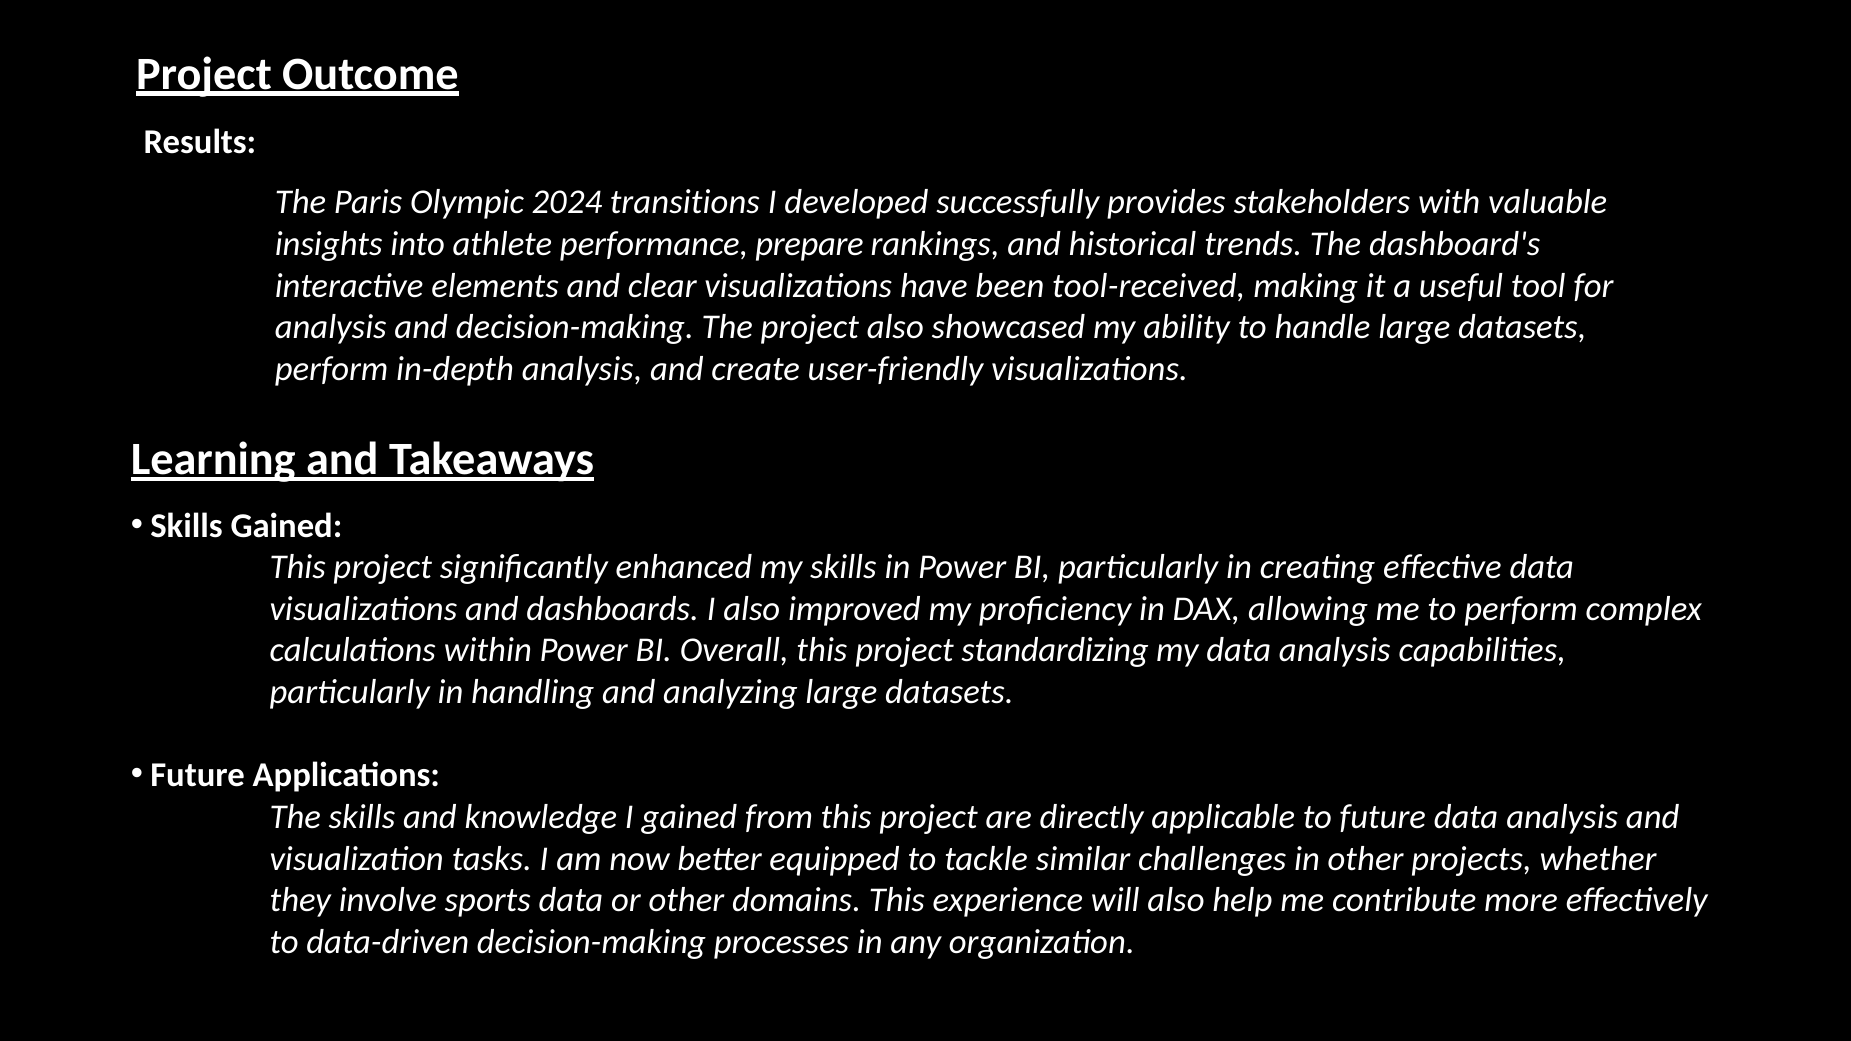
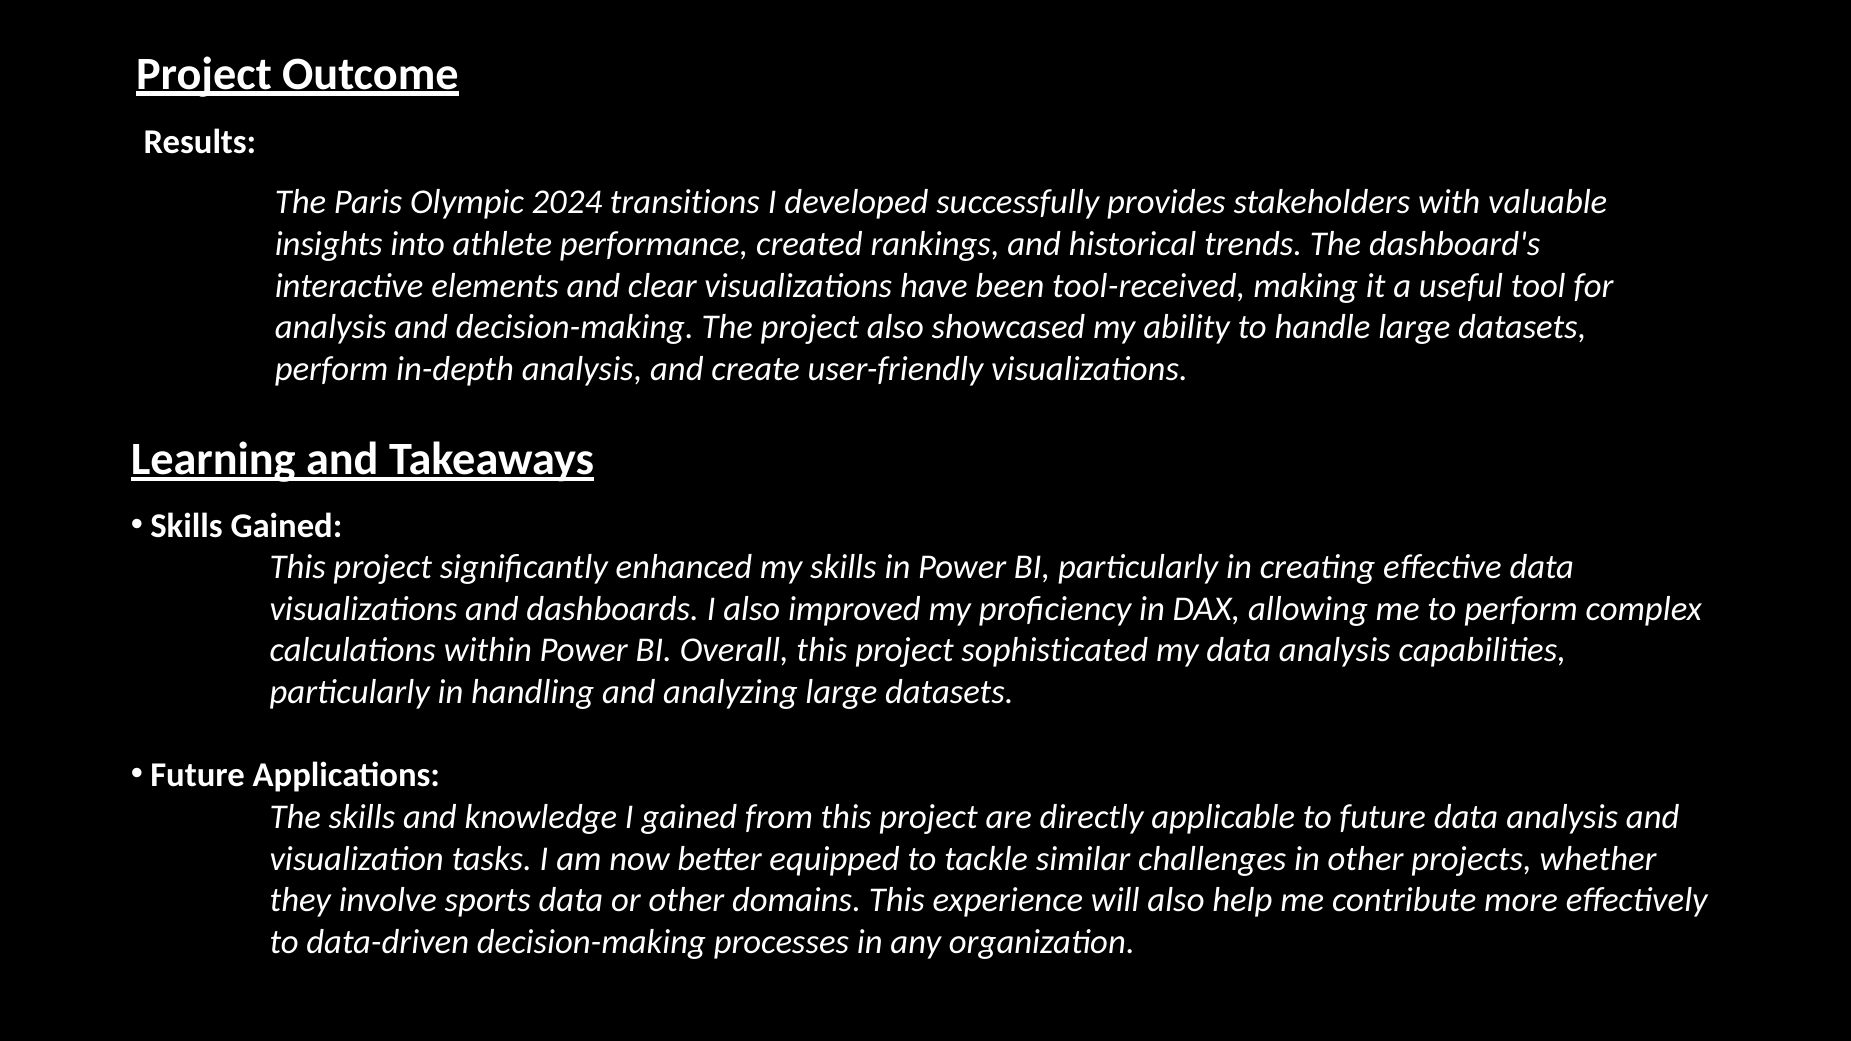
prepare: prepare -> created (809, 244)
standardizing: standardizing -> sophisticated (1055, 651)
